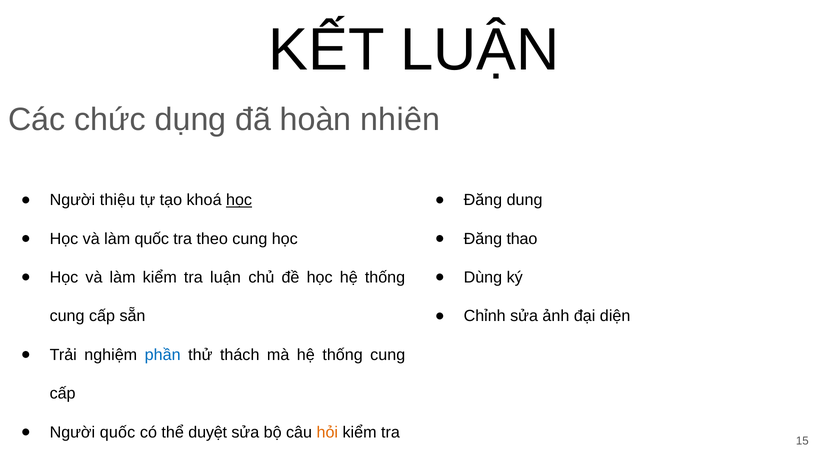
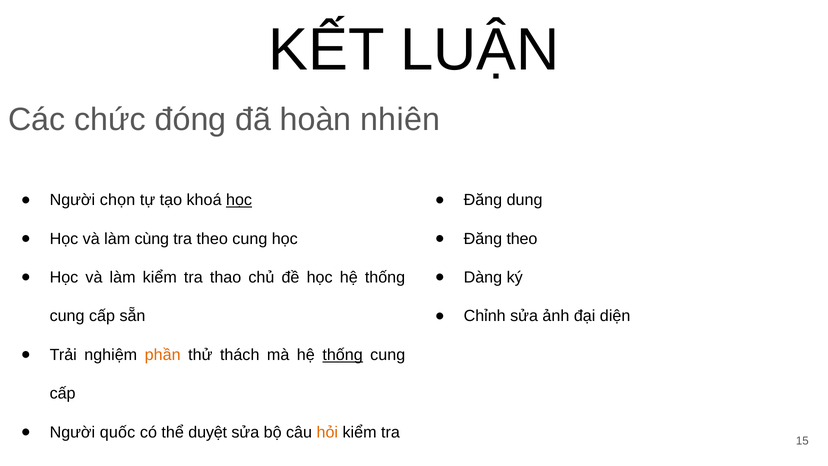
dụng: dụng -> đóng (191, 120)
thiệu: thiệu -> chọn (118, 200)
làm quốc: quốc -> cùng (152, 239)
Đăng thao: thao -> theo (522, 239)
tra luận: luận -> thao (226, 277)
Dùng: Dùng -> Dàng (483, 277)
phần colour: blue -> orange (163, 355)
thống underline: none -> present (343, 355)
